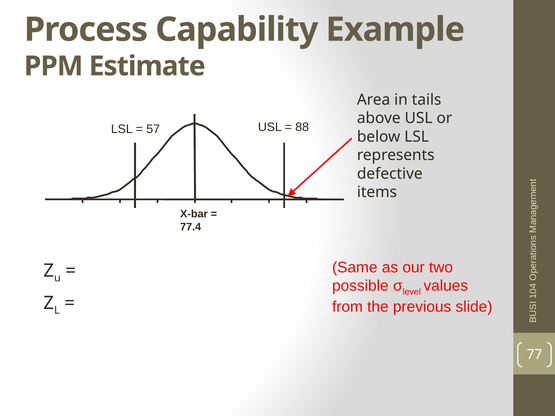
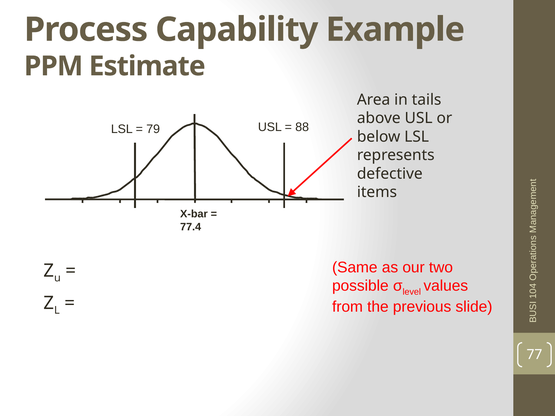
57: 57 -> 79 (153, 129)
